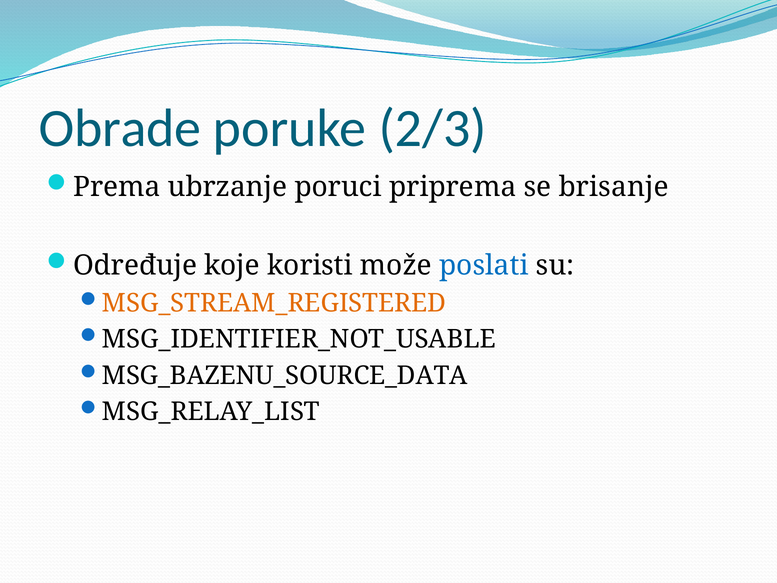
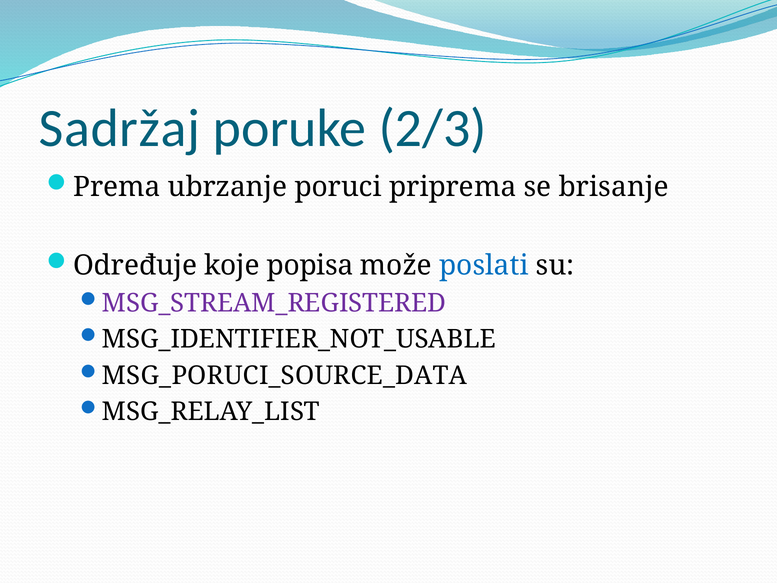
Obrade: Obrade -> Sadržaj (119, 128)
koristi: koristi -> popisa (310, 266)
MSG_STREAM_REGISTERED colour: orange -> purple (274, 303)
MSG_BAZENU_SOURCE_DATA: MSG_BAZENU_SOURCE_DATA -> MSG_PORUCI_SOURCE_DATA (285, 375)
